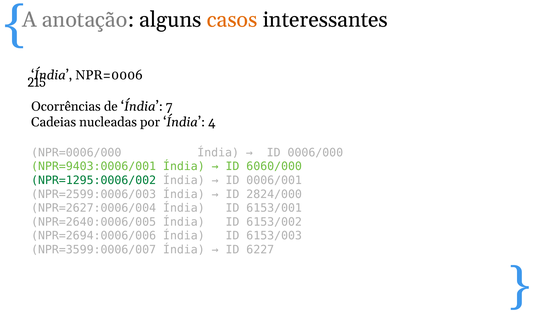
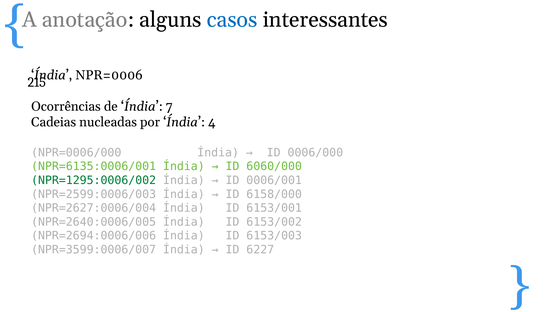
casos colour: orange -> blue (232, 20)
NPR=9403:0006/001: NPR=9403:0006/001 -> NPR=6135:0006/001 (94, 166)
2824/000: 2824/000 -> 6158/000 (274, 194)
